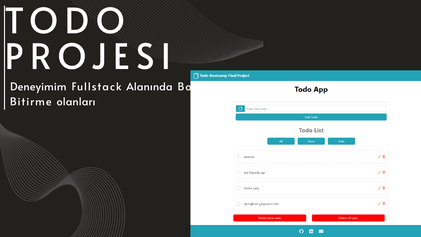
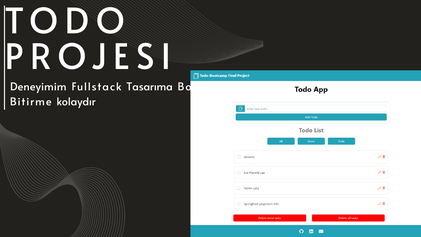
Alanında: Alanında -> Tasarıma (150, 87)
olanları: olanları -> kolaydır (76, 102)
